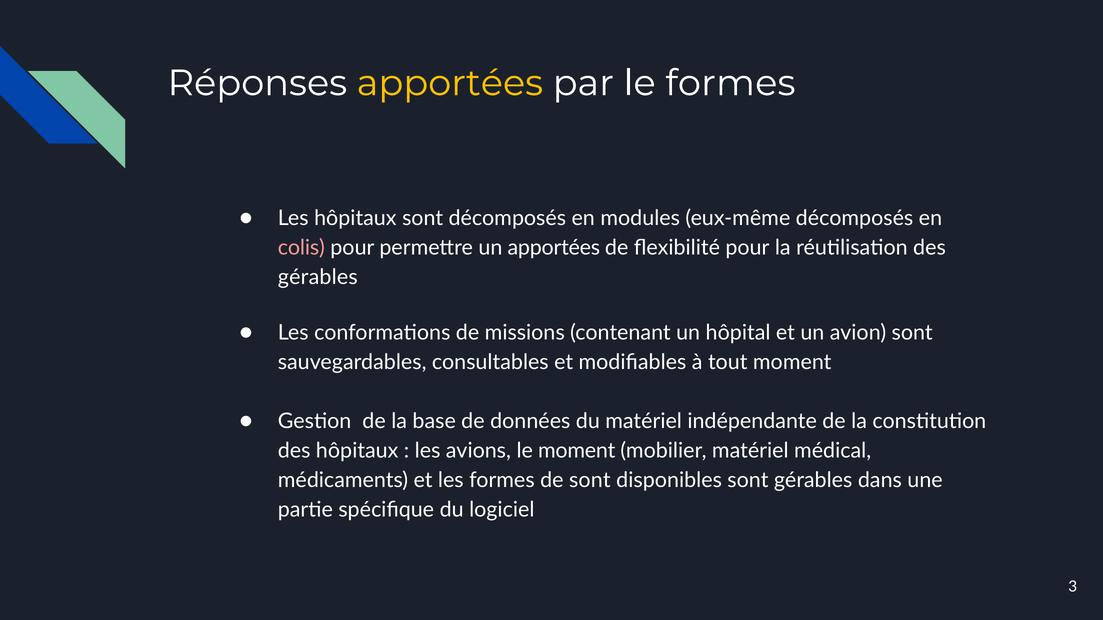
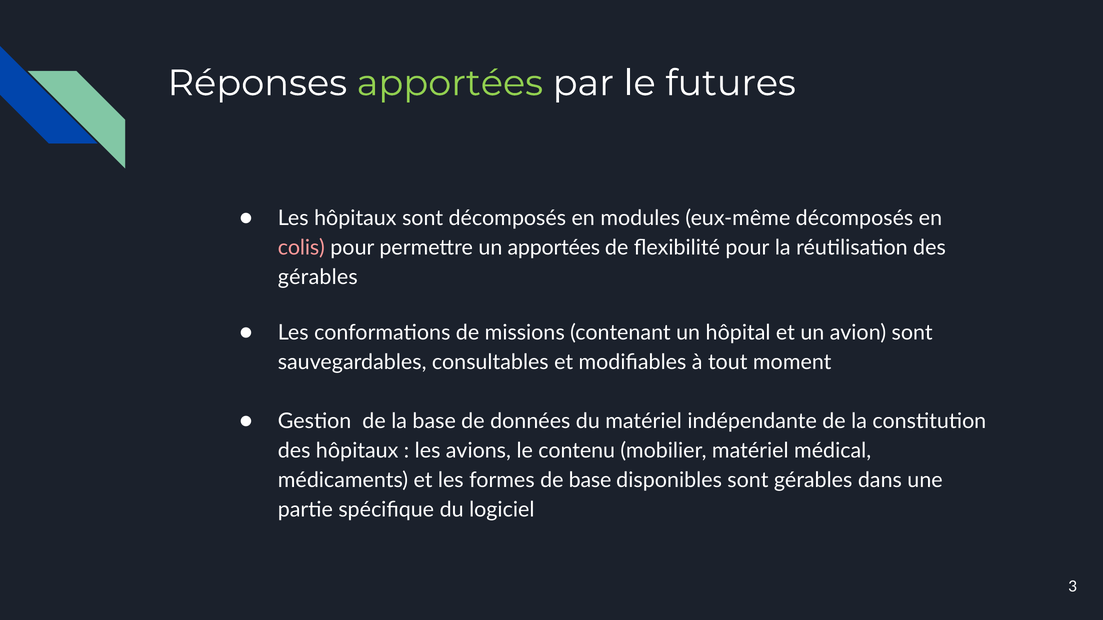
apportées colour: yellow -> light green (450, 83)
le formes: formes -> futures (731, 83)
le moment: moment -> contenu (577, 451)
de sont: sont -> base (590, 481)
